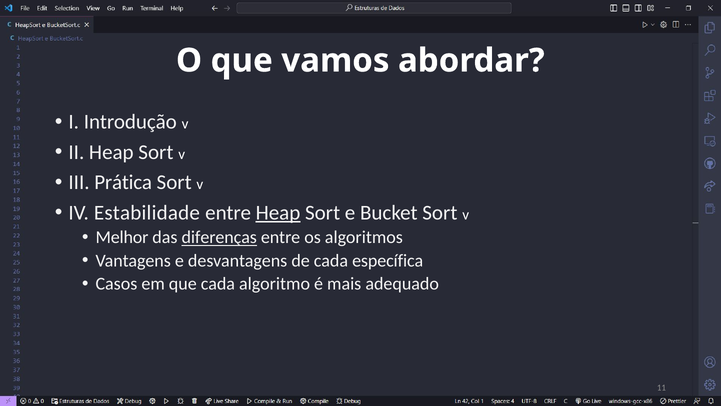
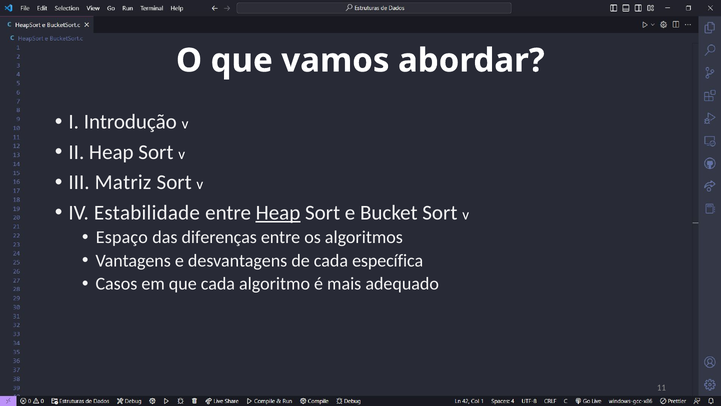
Prática: Prática -> Matriz (123, 182)
Melhor: Melhor -> Espaço (122, 237)
diferenças underline: present -> none (219, 237)
